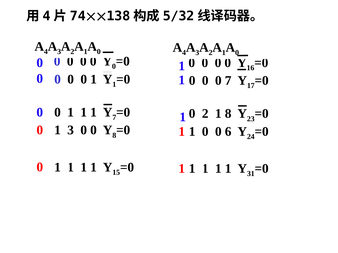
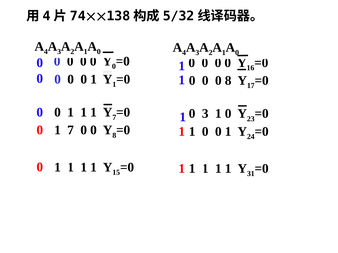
0 7: 7 -> 8 (228, 81)
0 2: 2 -> 3 (205, 114)
8: 8 -> 0 (228, 114)
1 3: 3 -> 7 (71, 130)
1 0 0 6: 6 -> 1 (228, 132)
